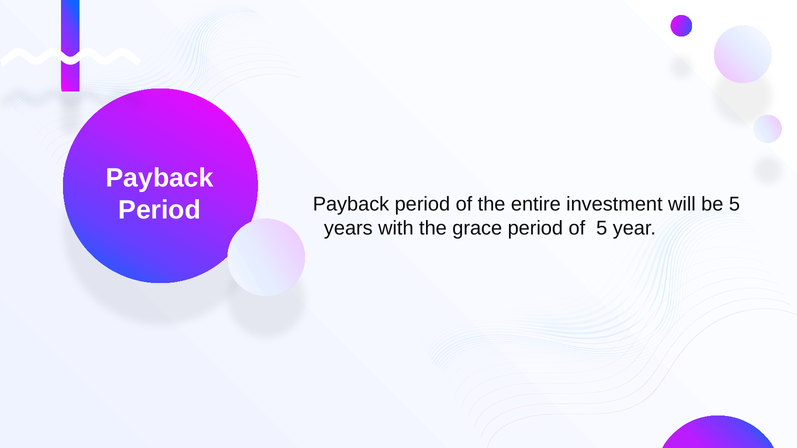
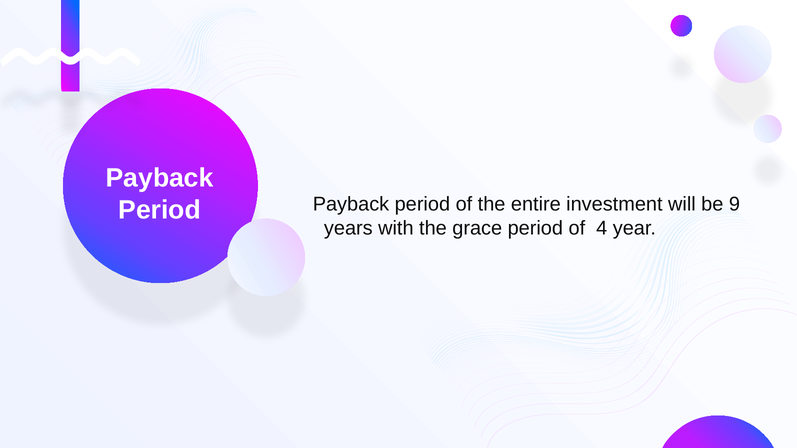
be 5: 5 -> 9 (734, 205)
of 5: 5 -> 4 (602, 228)
